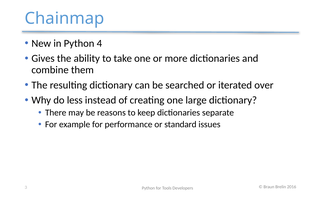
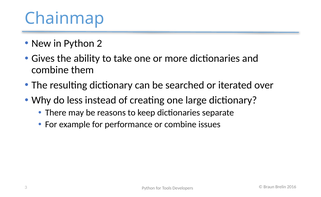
4: 4 -> 2 (99, 43)
or standard: standard -> combine (180, 125)
